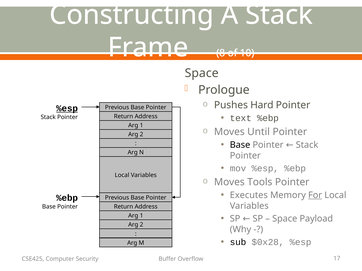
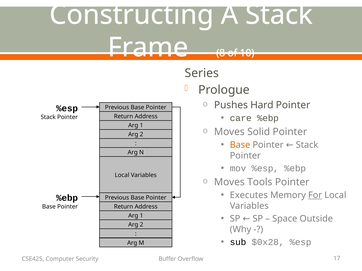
Space: Space -> Series (202, 73)
%esp underline: present -> none (67, 109)
text: text -> care (241, 118)
Until: Until -> Solid (259, 132)
Base colour: black -> orange (240, 145)
Payload: Payload -> Outside (316, 219)
